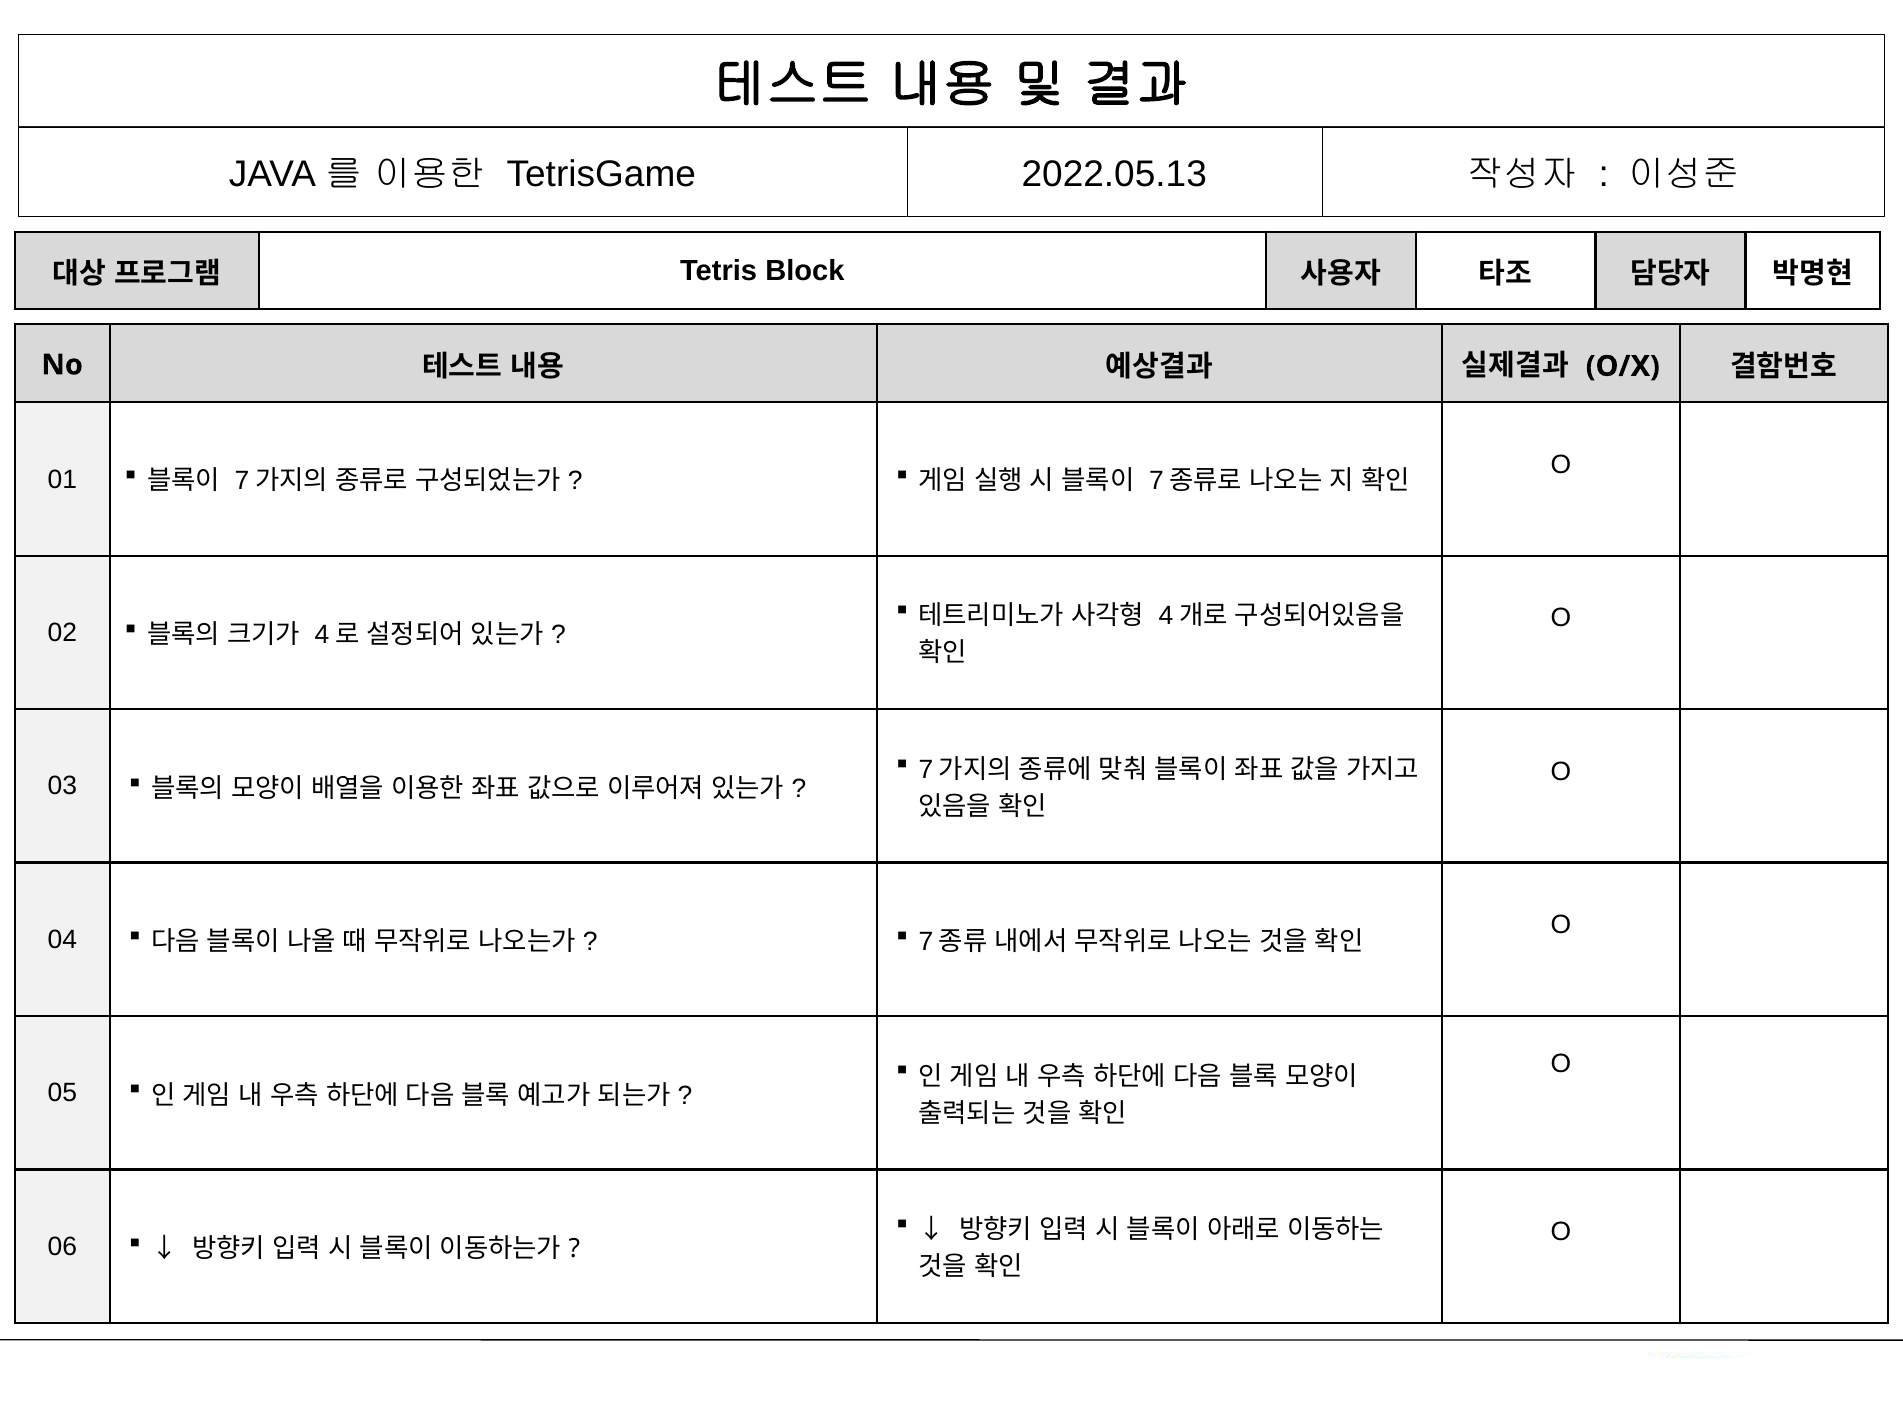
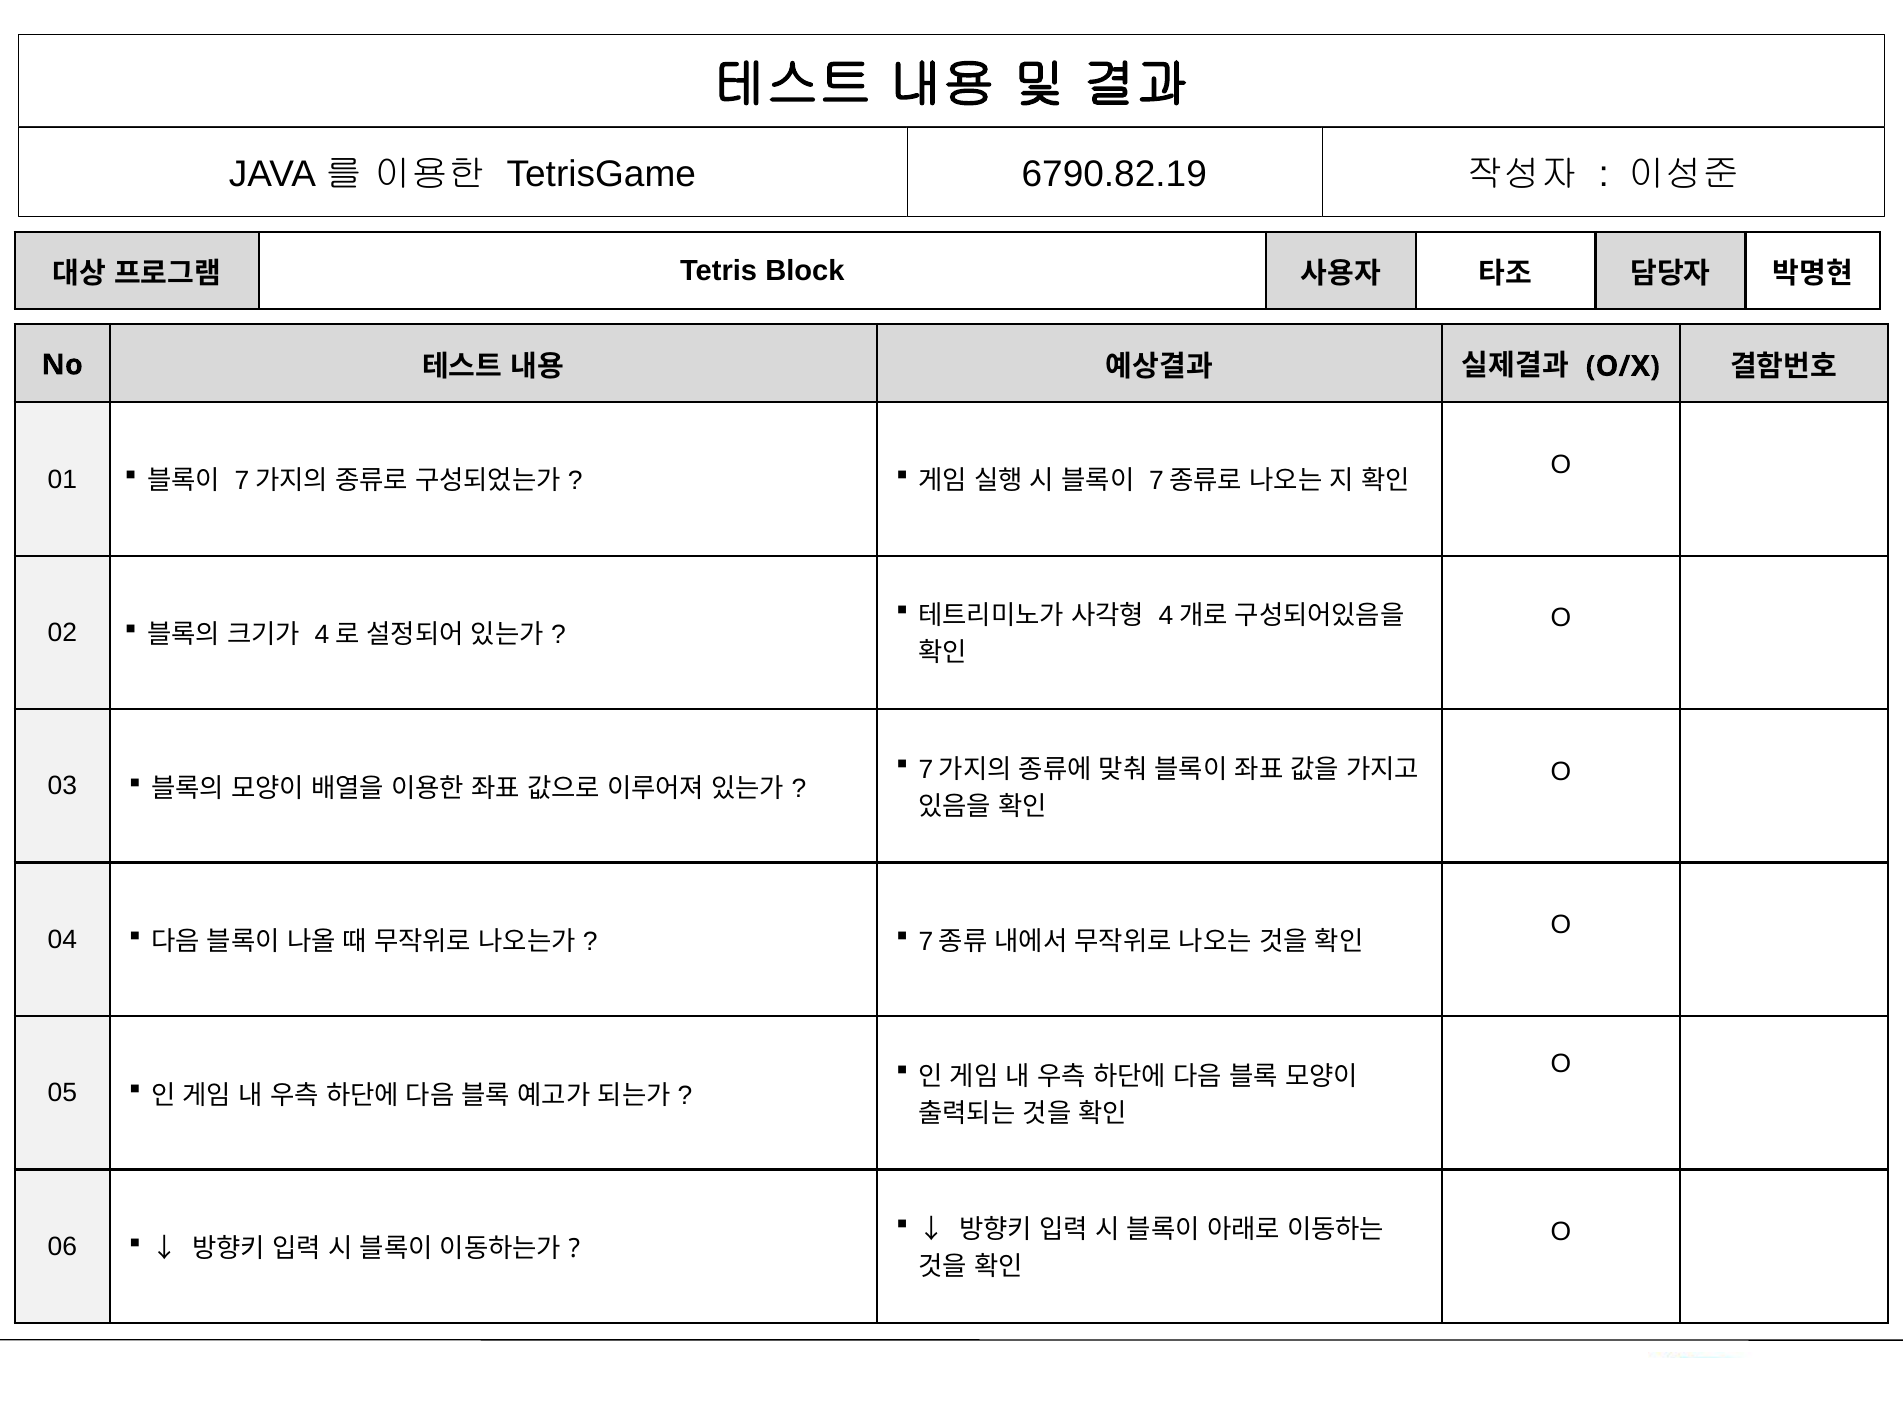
2022.05.13: 2022.05.13 -> 6790.82.19 (1114, 174)
